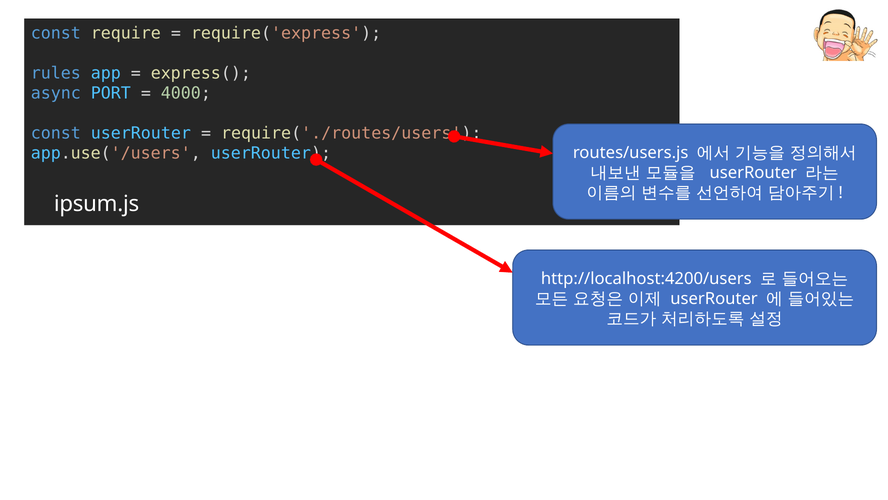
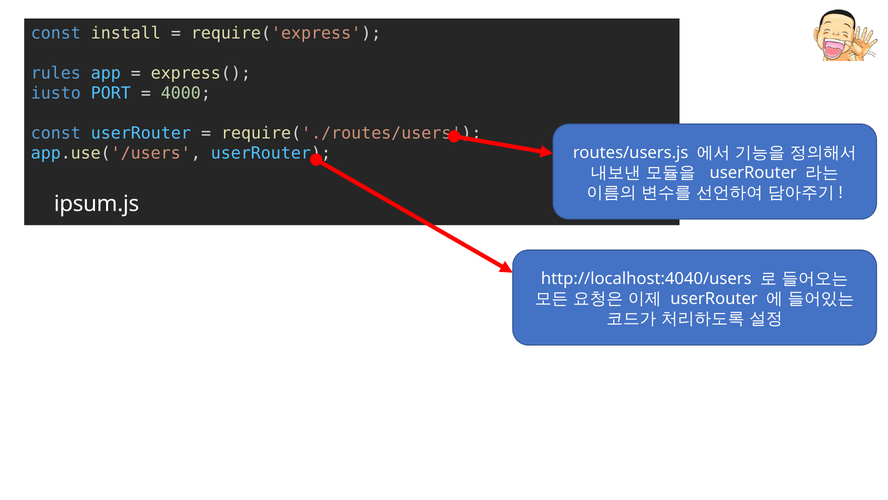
require: require -> install (126, 33)
async: async -> iusto (56, 93)
http://localhost:4200/users: http://localhost:4200/users -> http://localhost:4040/users (646, 278)
